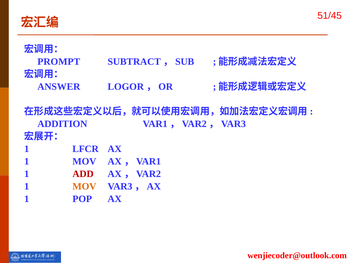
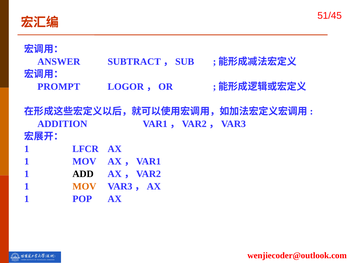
PROMPT: PROMPT -> ANSWER (59, 62)
ANSWER: ANSWER -> PROMPT (59, 87)
ADD colour: red -> black (83, 174)
